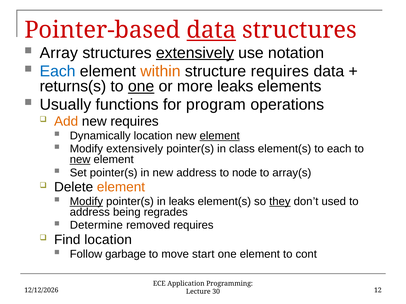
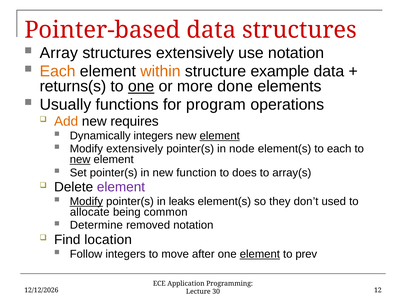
data underline: present -> none (211, 30)
extensively underline: present -> none (195, 53)
Each colour: blue -> orange (58, 71)
structure requires: requires -> example (280, 71)
more leaks: leaks -> done (235, 86)
Dynamically location: location -> integers (153, 136)
class: class -> node (242, 149)
new address: address -> function (196, 173)
node: node -> does (244, 173)
element colour: orange -> purple (121, 187)
they underline: present -> none (280, 202)
address: address -> allocate (90, 213)
regrades: regrades -> common (166, 213)
removed requires: requires -> notation (193, 226)
Follow garbage: garbage -> integers (126, 254)
start: start -> after (203, 254)
element underline: none -> present (260, 254)
cont: cont -> prev (306, 254)
